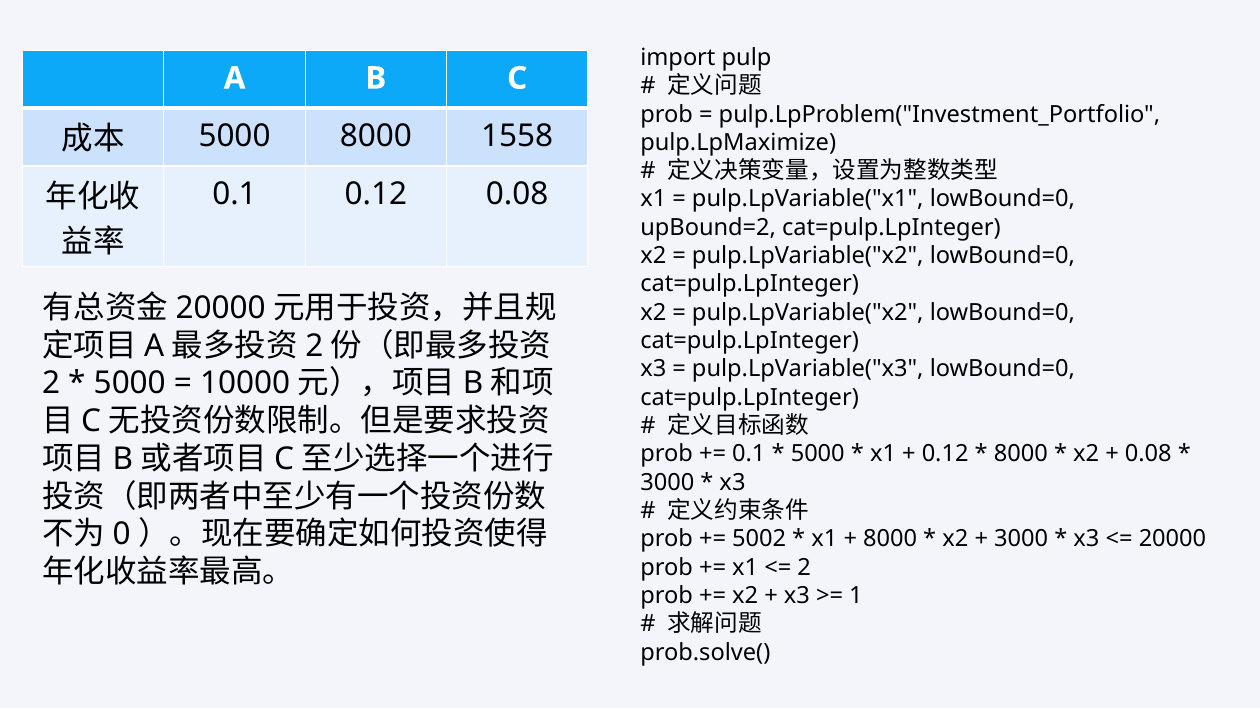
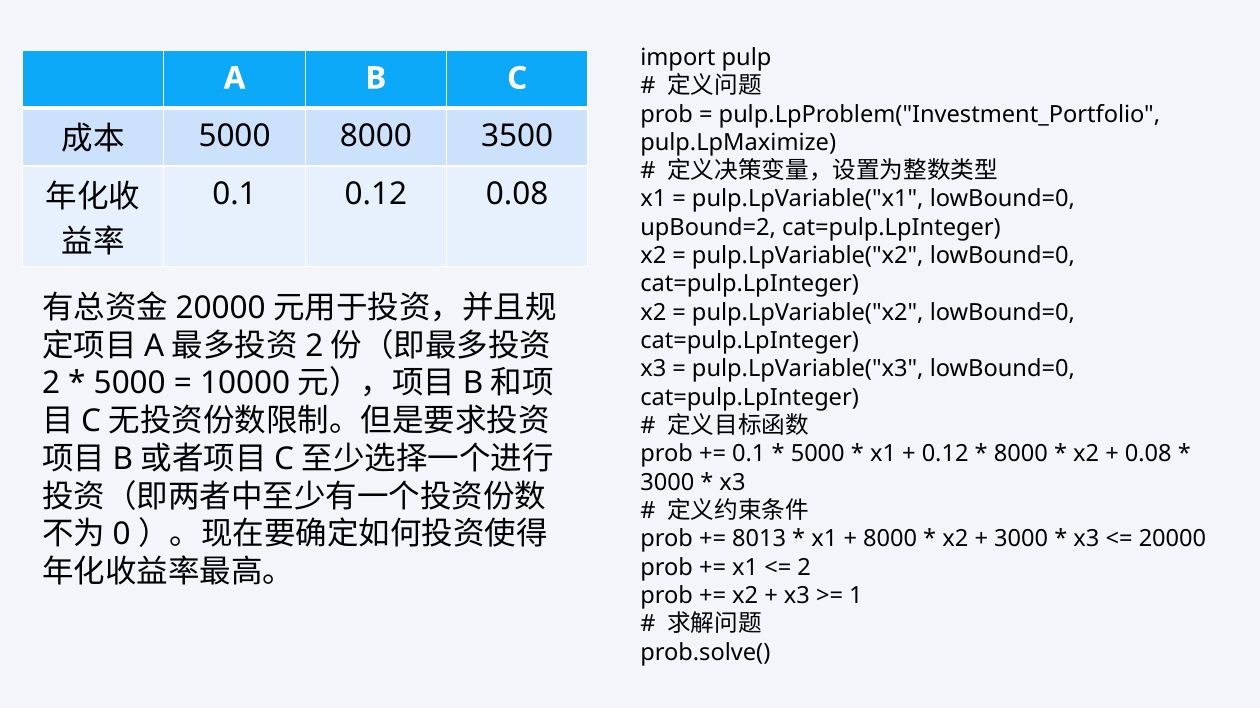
1558: 1558 -> 3500 (517, 136)
5002: 5002 -> 8013 (759, 540)
